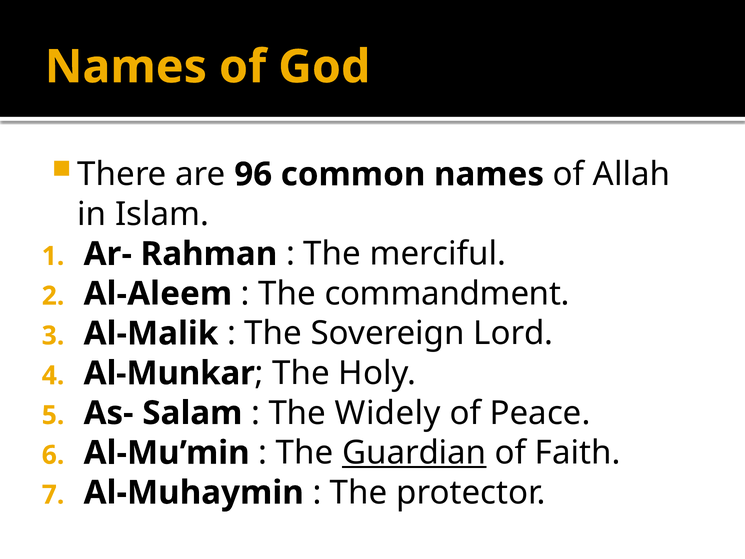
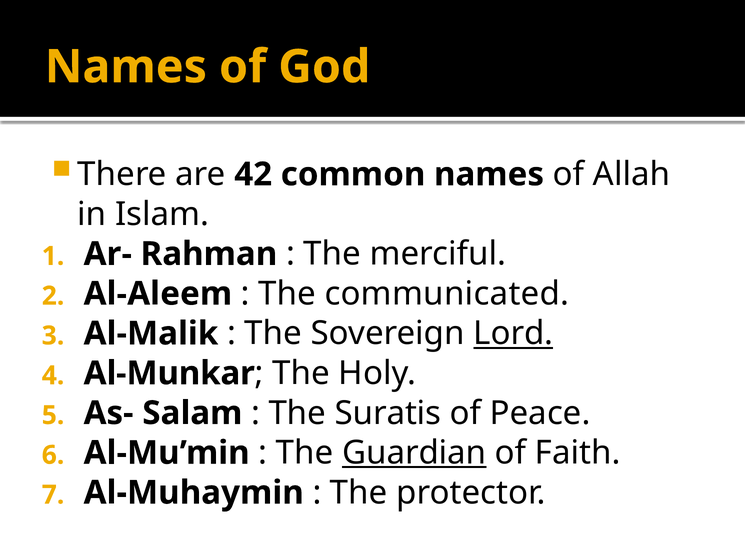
96: 96 -> 42 (253, 174)
commandment: commandment -> communicated (447, 294)
Lord underline: none -> present (513, 333)
Widely: Widely -> Suratis (388, 413)
